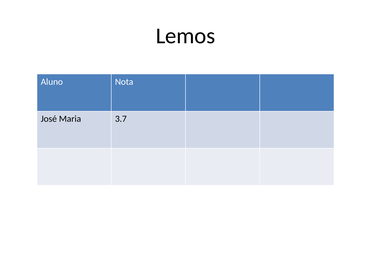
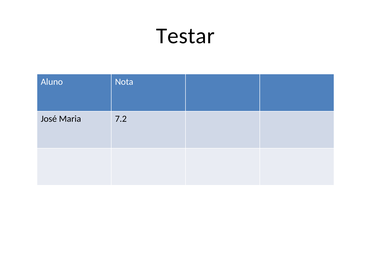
Lemos: Lemos -> Testar (185, 36)
3.7: 3.7 -> 7.2 (121, 119)
